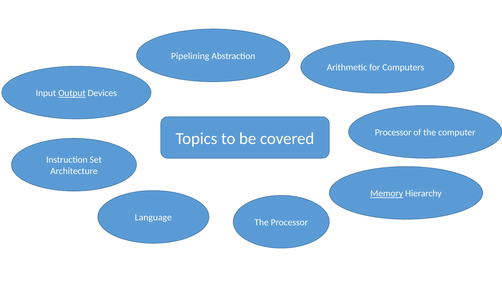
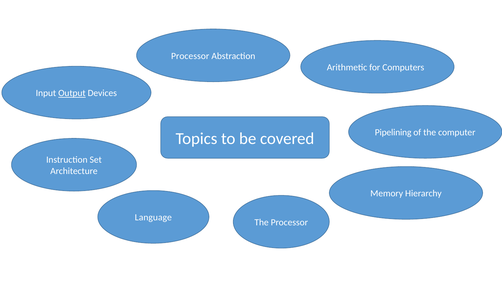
Pipelining: Pipelining -> Processor (190, 56)
Processor: Processor -> Pipelining (393, 133)
Memory underline: present -> none (387, 194)
